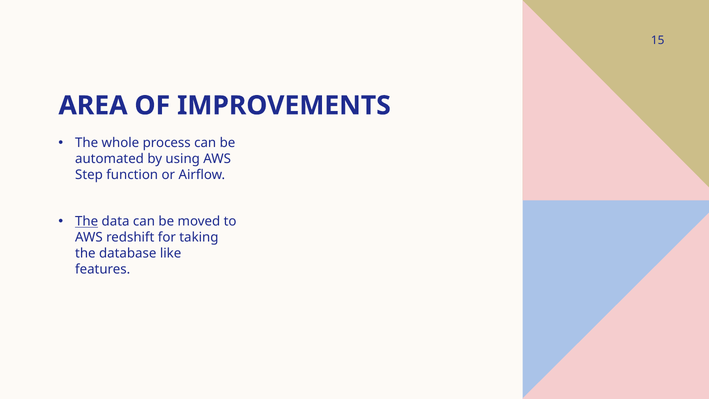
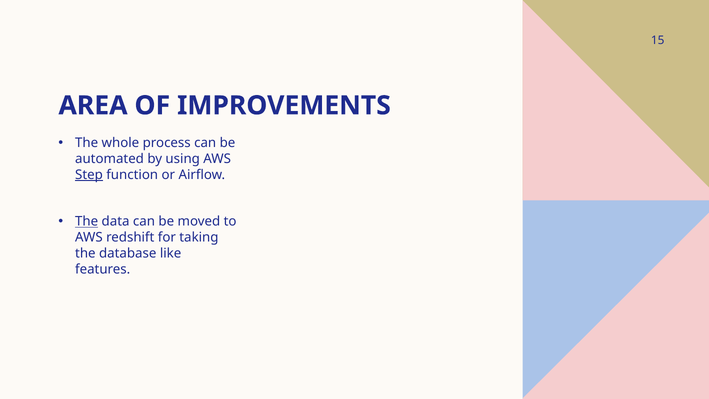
Step underline: none -> present (89, 175)
